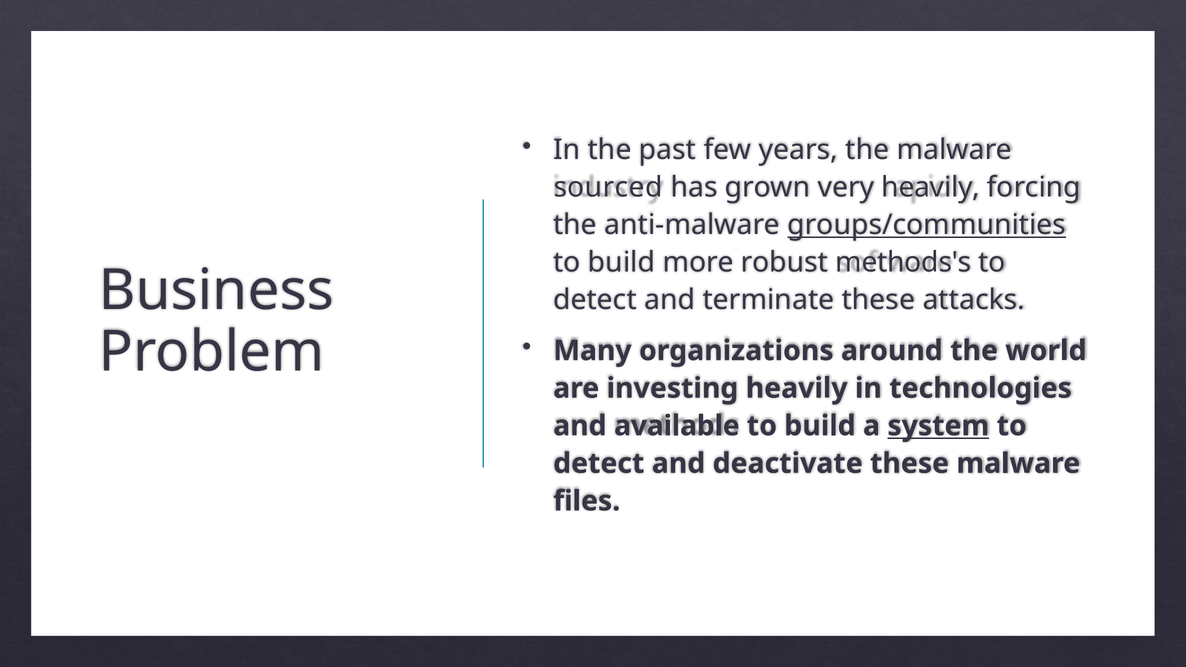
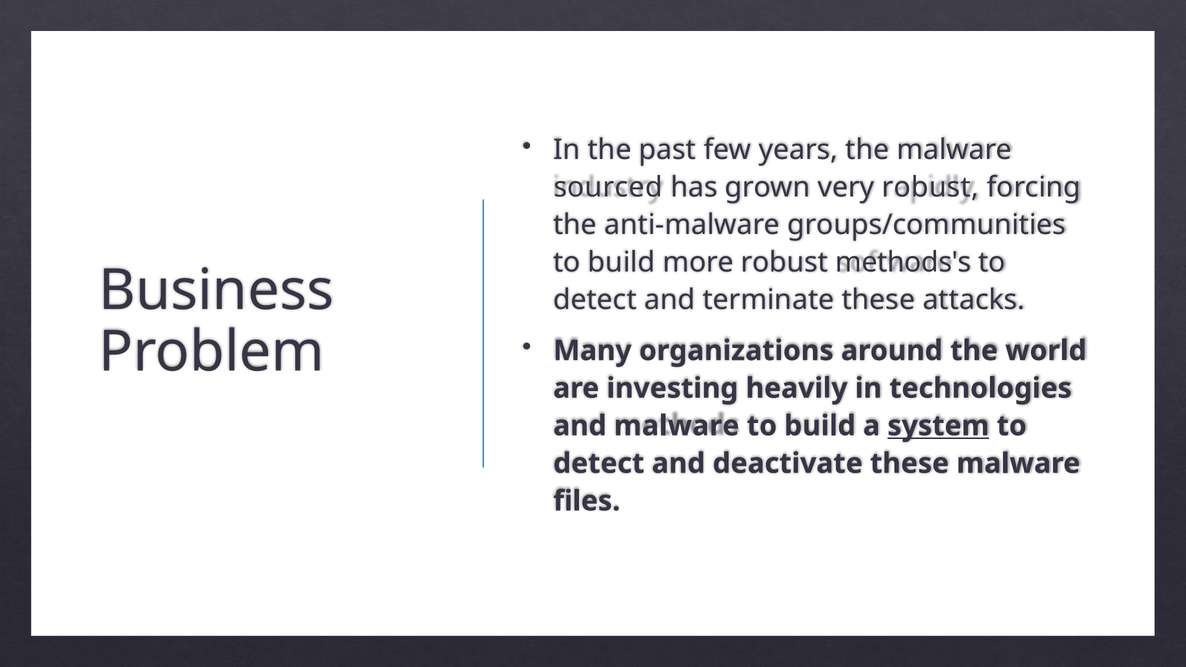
very heavily: heavily -> robust (930, 187)
groups/communities underline: present -> none (927, 225)
and available: available -> malware (677, 426)
